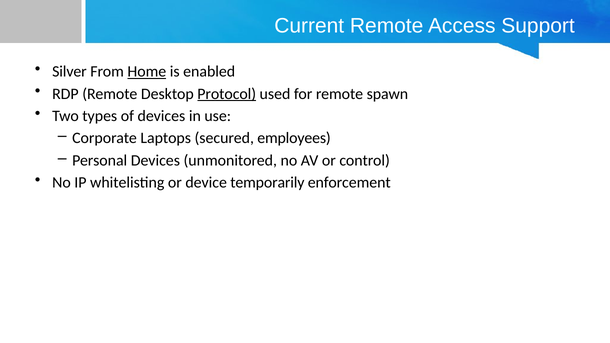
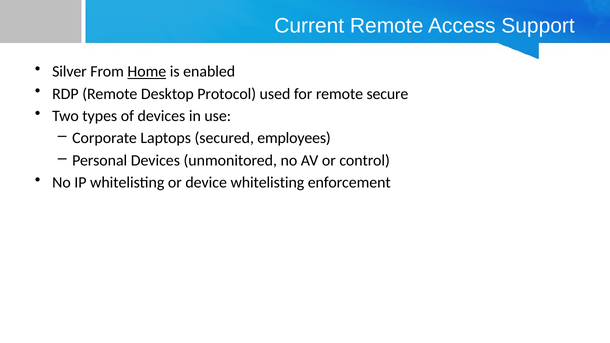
Protocol underline: present -> none (227, 94)
spawn: spawn -> secure (387, 94)
device temporarily: temporarily -> whitelisting (267, 183)
